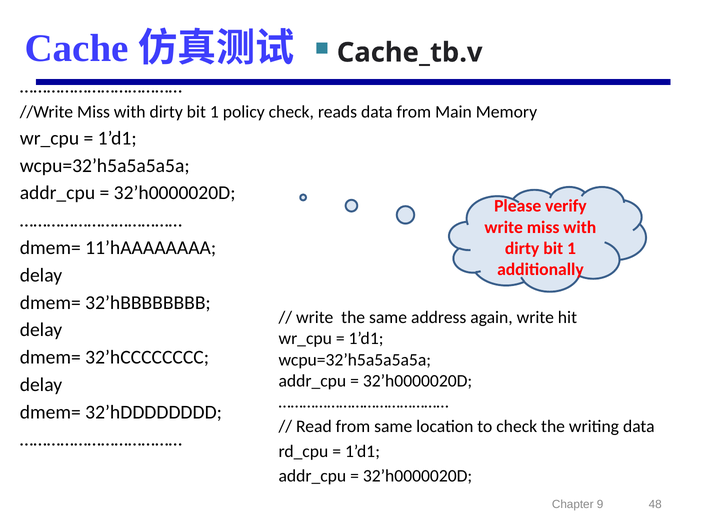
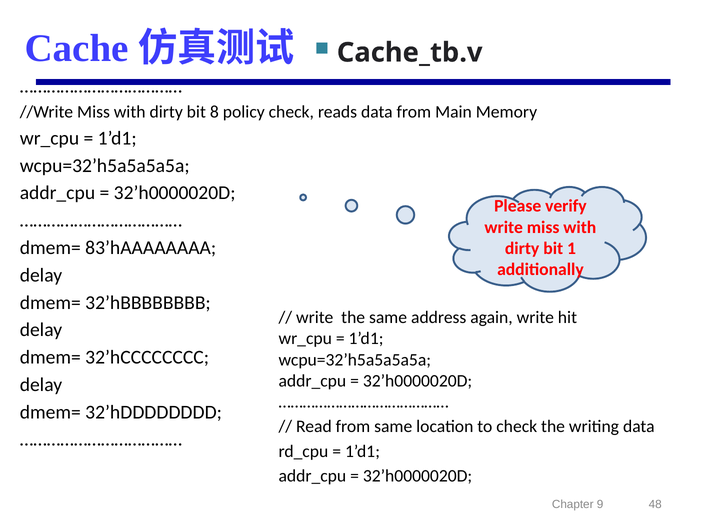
1: 1 -> 8 (214, 112)
11’hAAAAAAAA: 11’hAAAAAAAA -> 83’hAAAAAAAA (151, 248)
